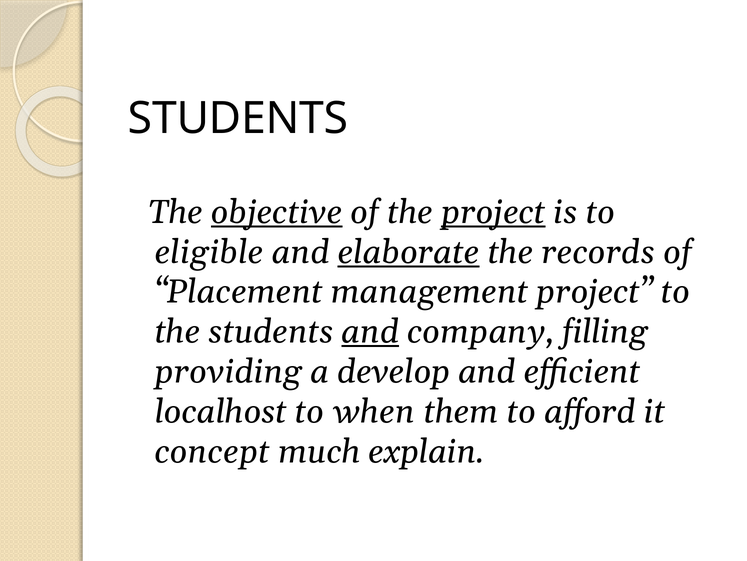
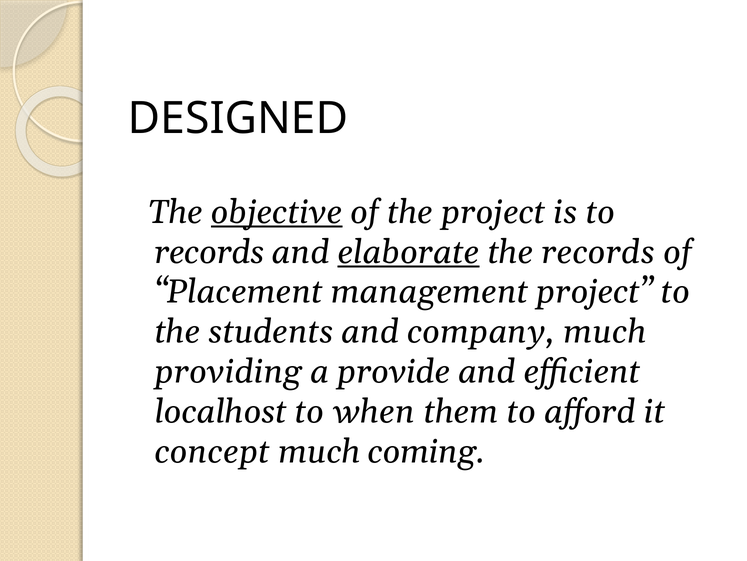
STUDENTS: STUDENTS -> DESIGNED (238, 118)
project underline: present -> none (493, 212)
eligible: eligible -> records (209, 252)
and underline: present -> none (370, 331)
company filling: filling -> much (605, 331)
develop: develop -> provide (394, 371)
explain: explain -> coming (427, 451)
